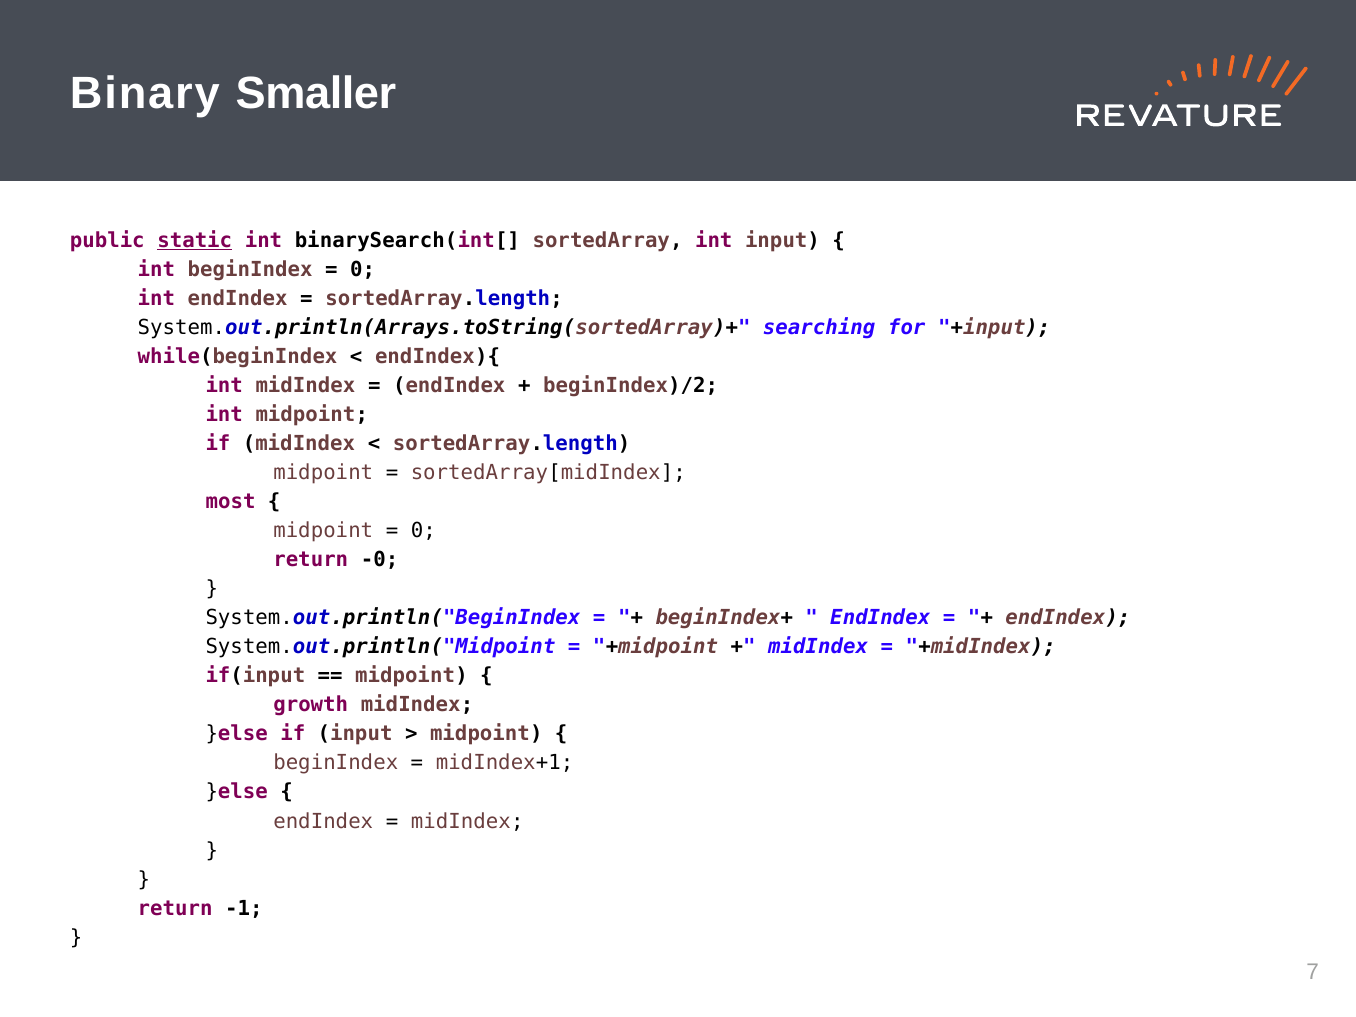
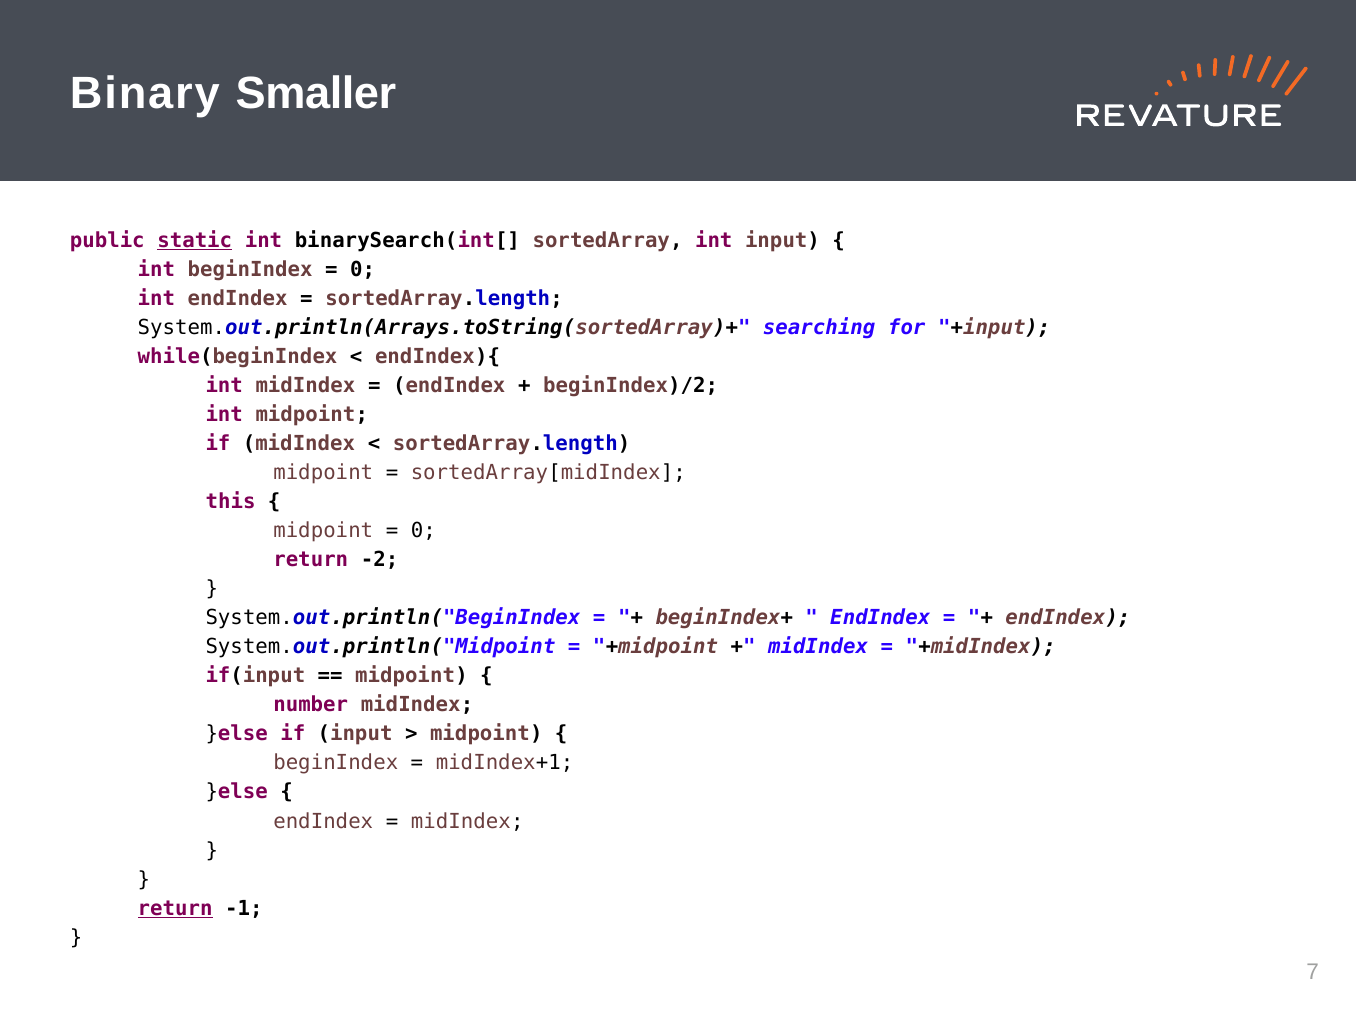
most: most -> this (231, 502)
-0: -0 -> -2 (380, 560)
growth: growth -> number (311, 705)
return underline: none -> present (175, 908)
